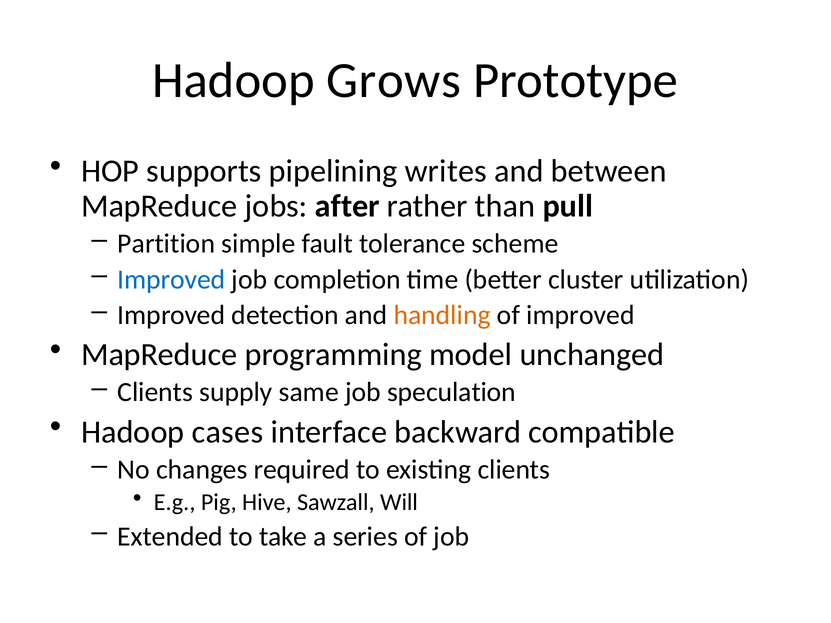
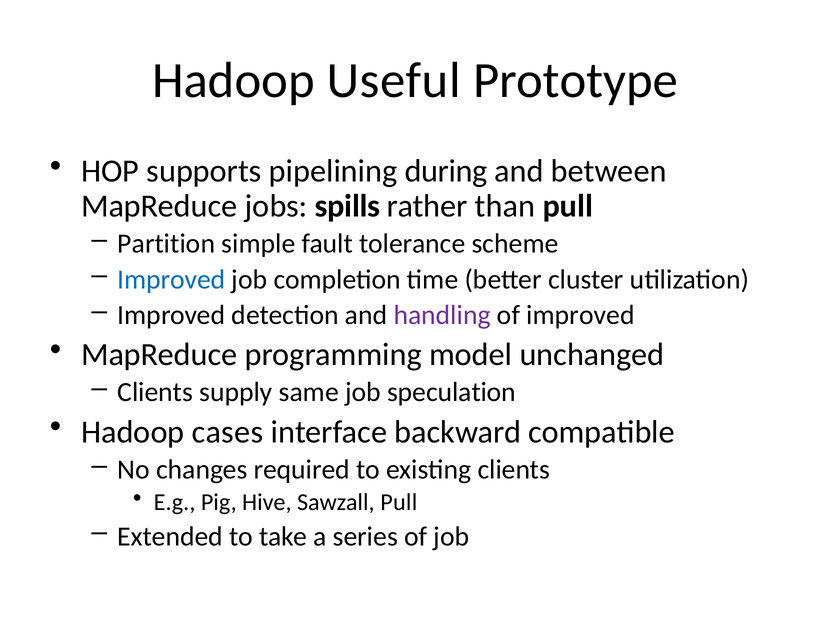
Grows: Grows -> Useful (394, 80)
writes: writes -> during (446, 171)
after: after -> spills (348, 206)
handling colour: orange -> purple (442, 315)
Sawzall Will: Will -> Pull (399, 502)
